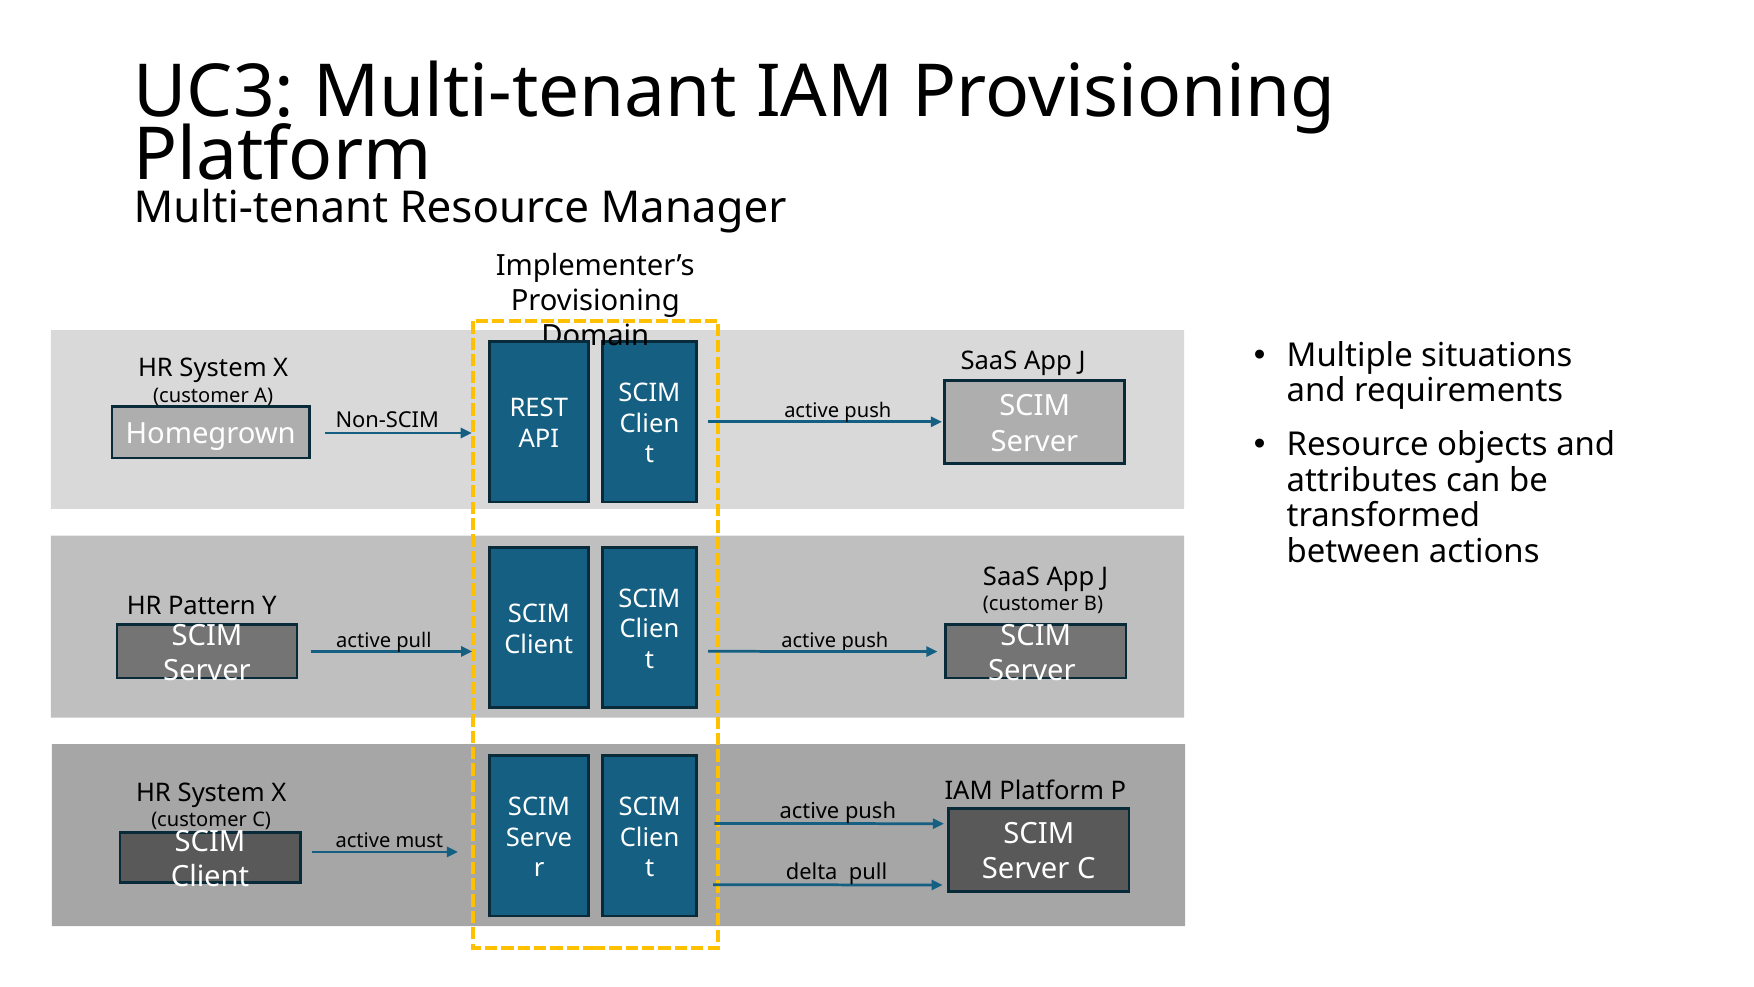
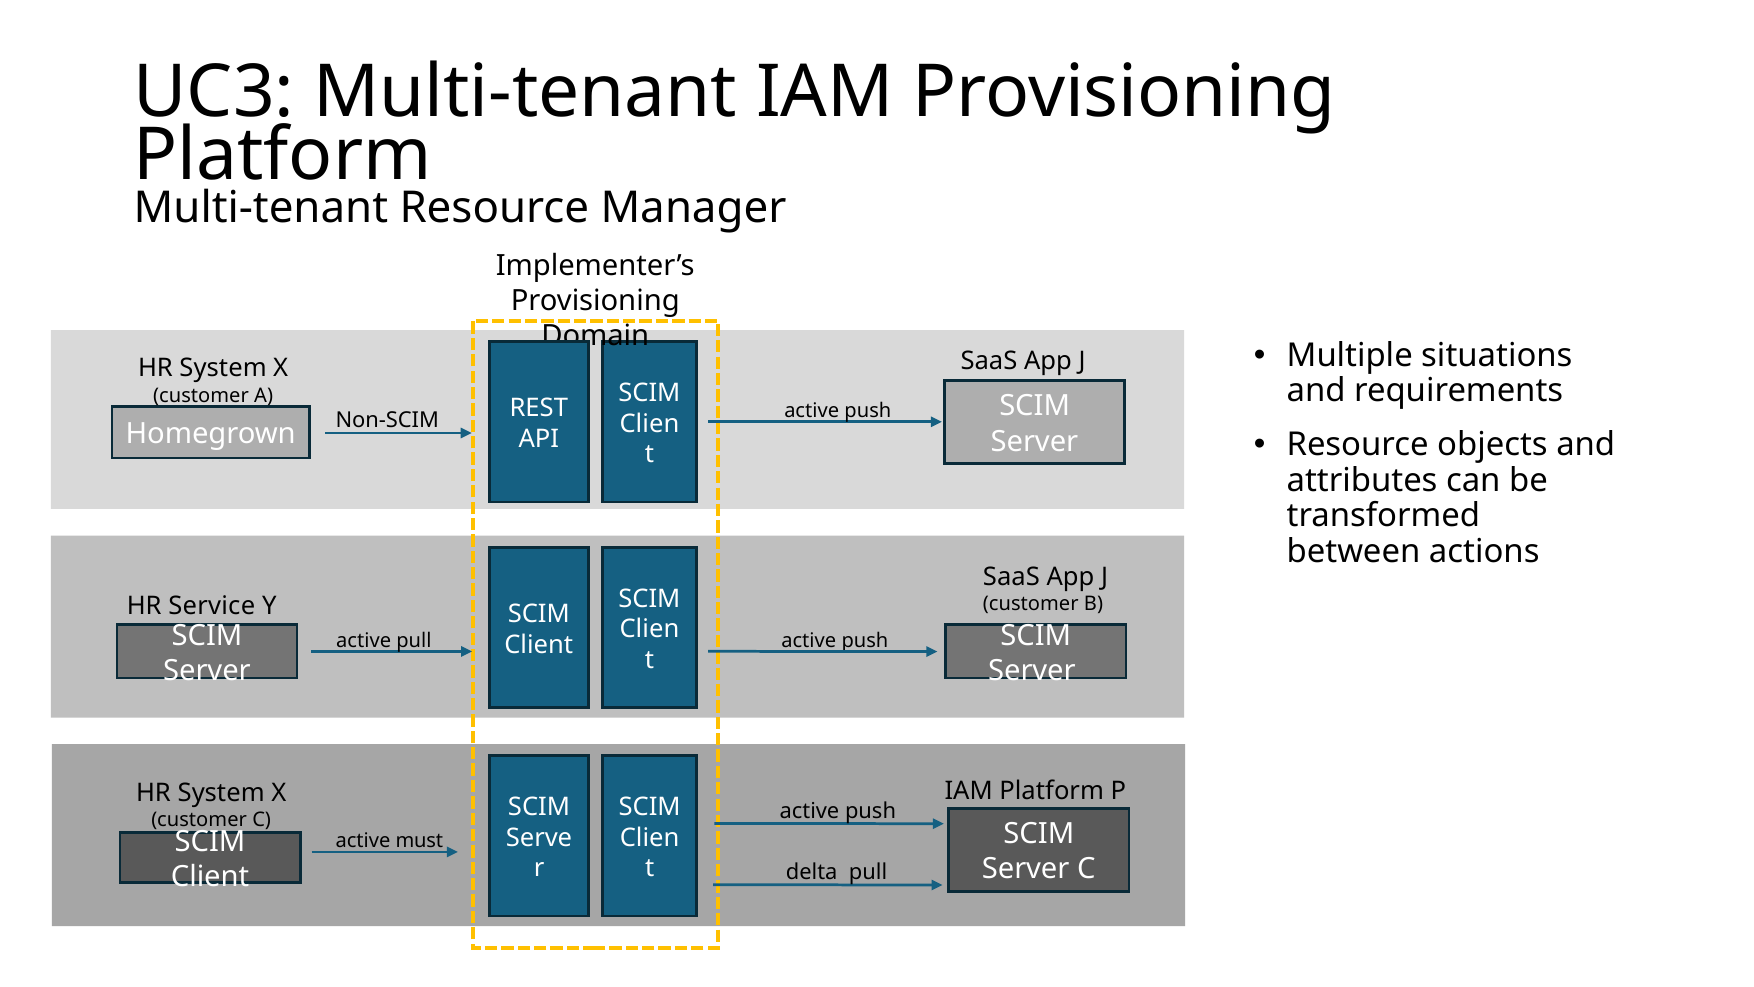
Pattern: Pattern -> Service (212, 606)
